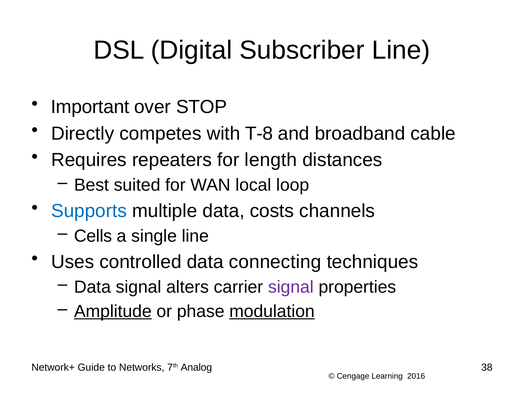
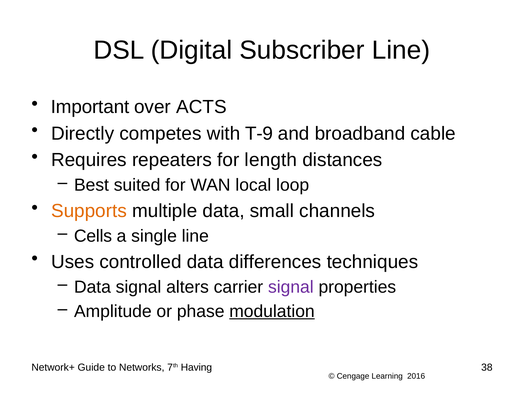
STOP: STOP -> ACTS (201, 107)
T-8: T-8 -> T-9 (259, 133)
Supports colour: blue -> orange (89, 211)
costs: costs -> small (272, 211)
connecting: connecting -> differences (275, 262)
Amplitude underline: present -> none (113, 311)
Analog: Analog -> Having (196, 367)
